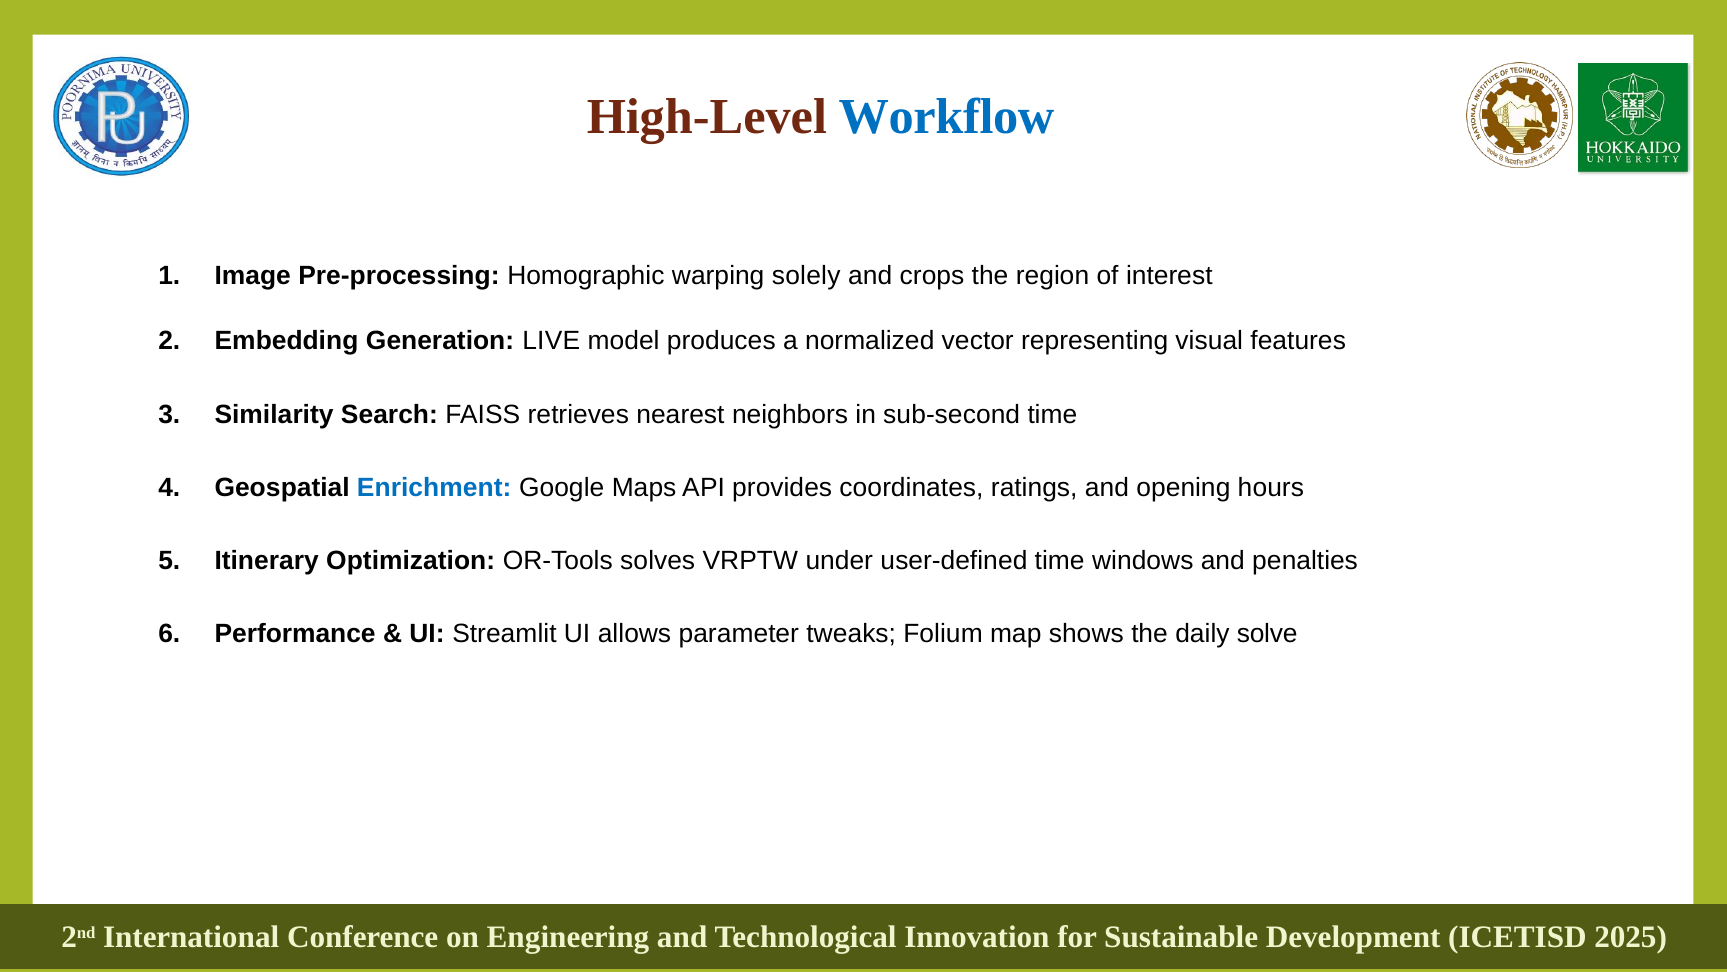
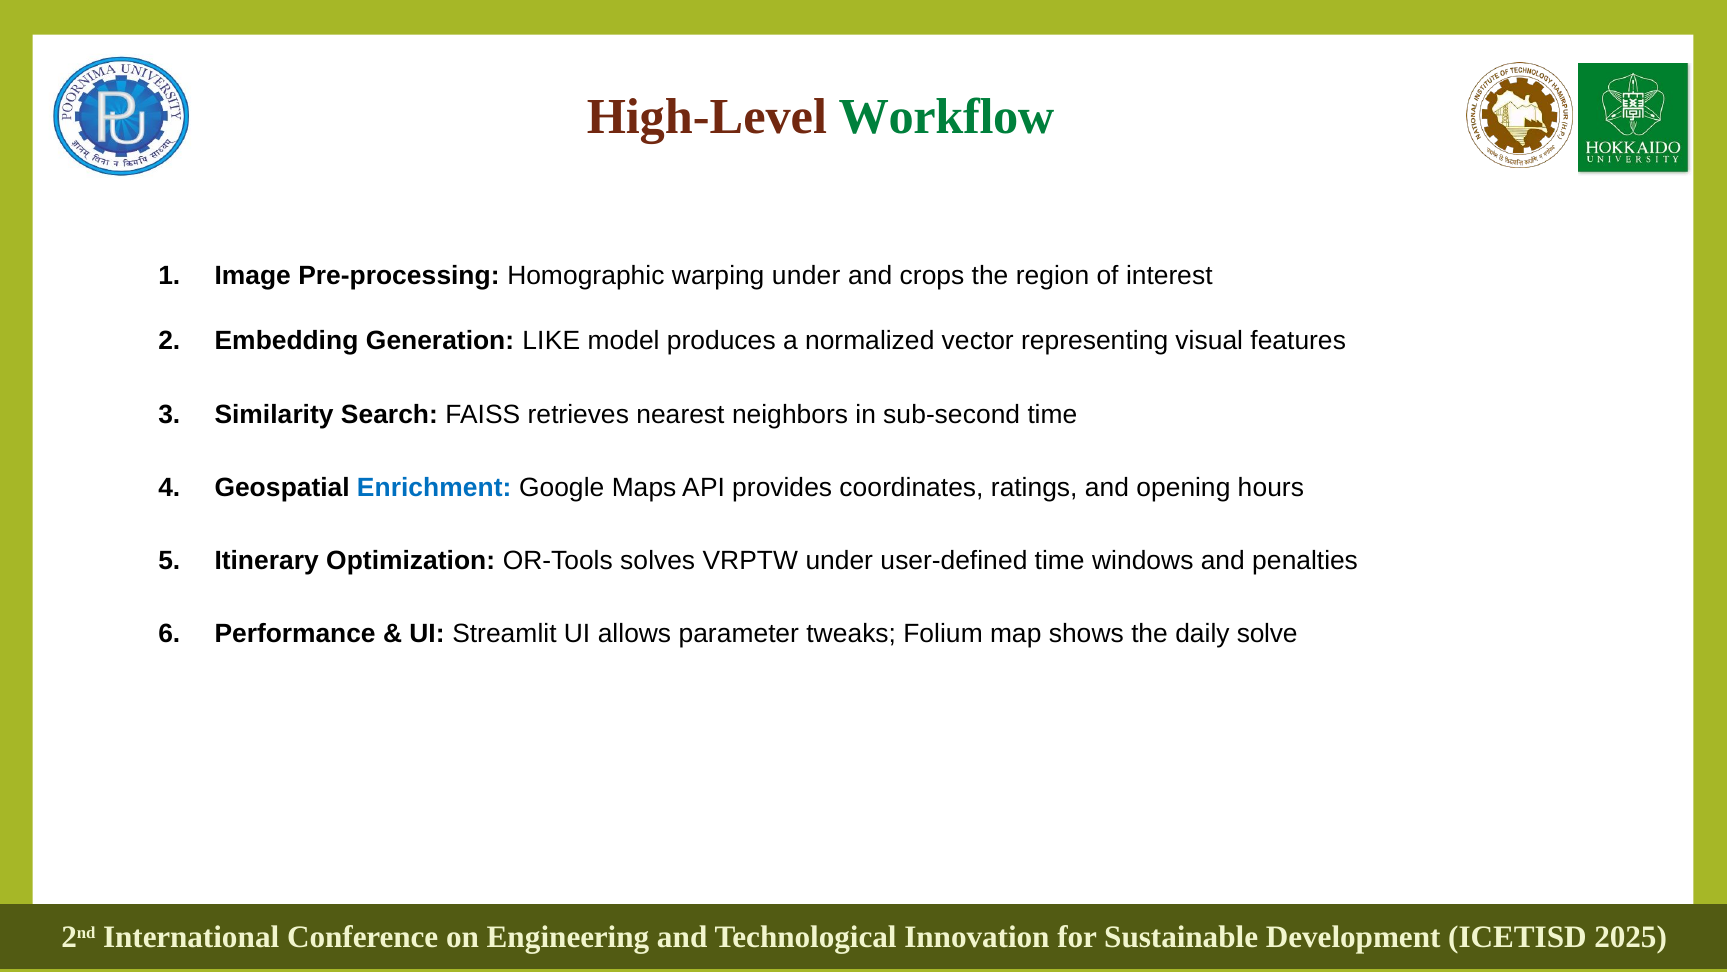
Workflow colour: blue -> green (946, 117)
warping solely: solely -> under (806, 276)
LIVE: LIVE -> LIKE (551, 341)
